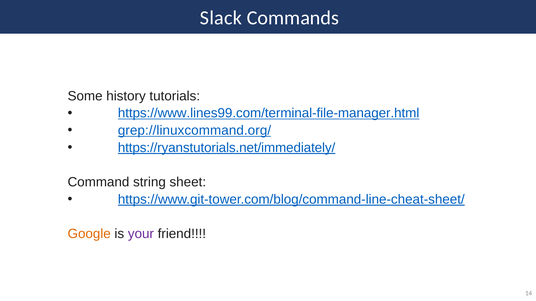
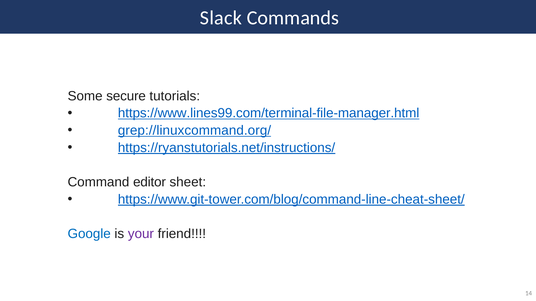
history: history -> secure (126, 96)
https://ryanstutorials.net/immediately/: https://ryanstutorials.net/immediately/ -> https://ryanstutorials.net/instructions/ (227, 148)
string: string -> editor (150, 182)
Google colour: orange -> blue (89, 234)
